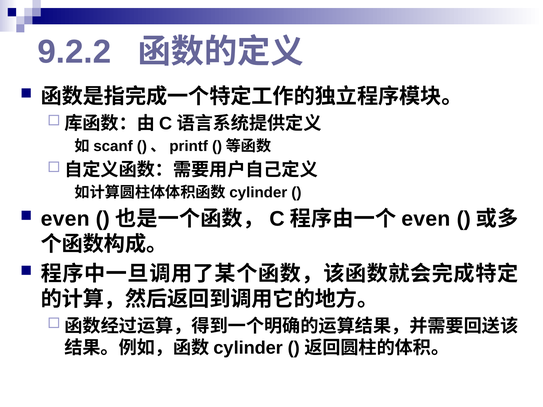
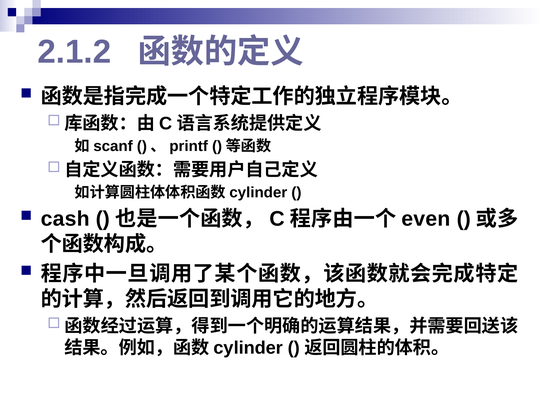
9.2.2: 9.2.2 -> 2.1.2 (74, 52)
even: even -> cash (65, 219)
